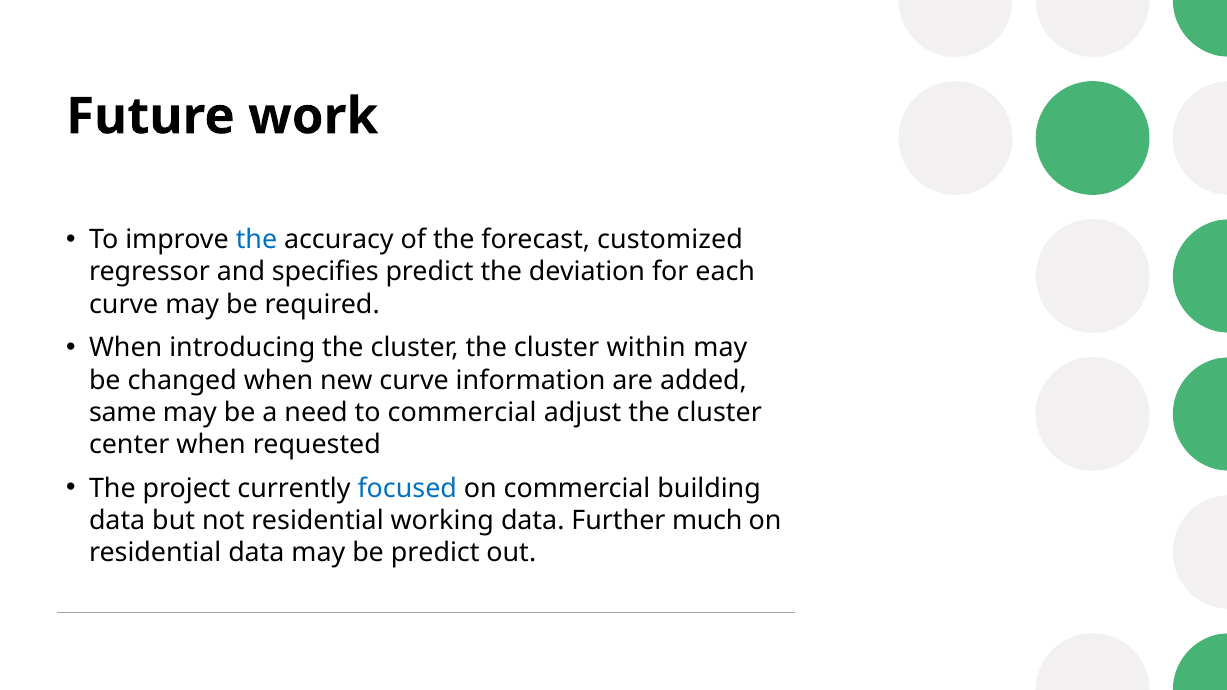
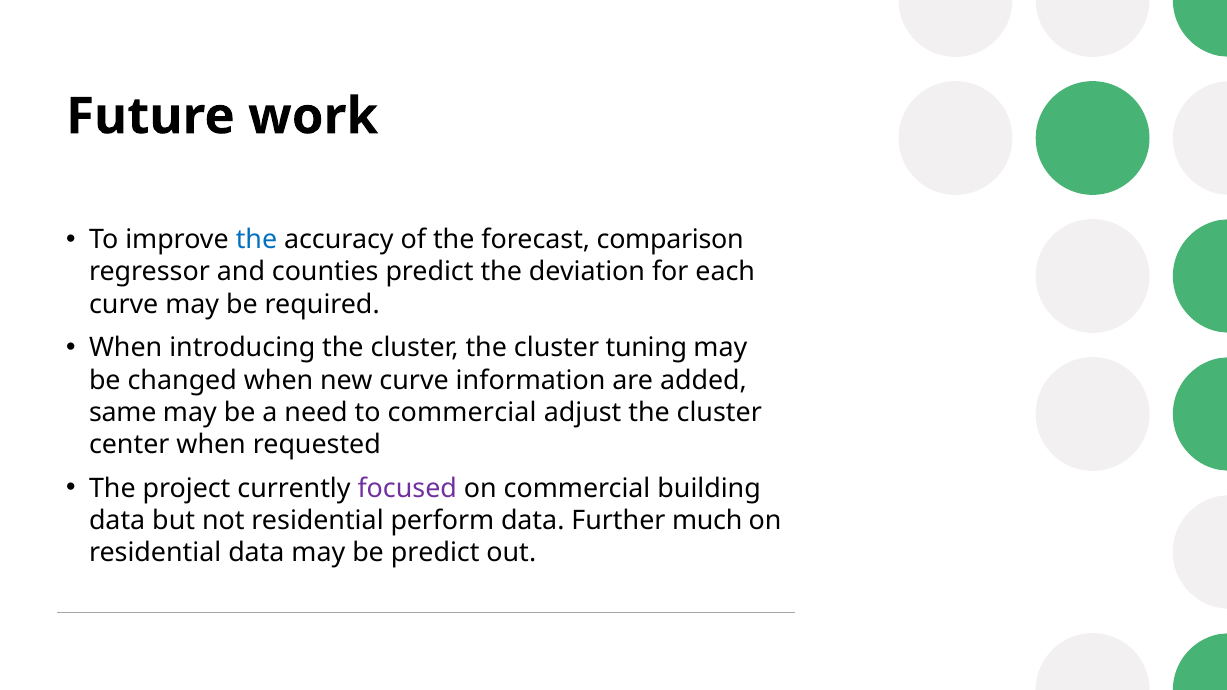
customized: customized -> comparison (670, 240)
specifies: specifies -> counties (325, 272)
within: within -> tuning (646, 348)
focused colour: blue -> purple (407, 488)
working: working -> perform (442, 521)
